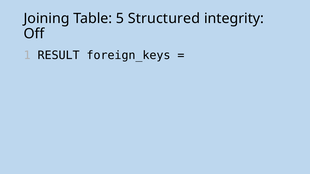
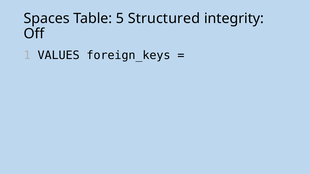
Joining: Joining -> Spaces (47, 18)
RESULT: RESULT -> VALUES (59, 55)
